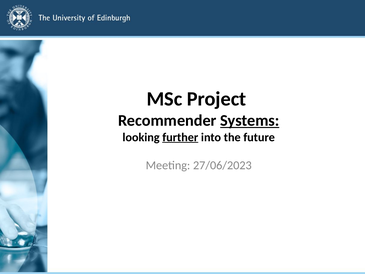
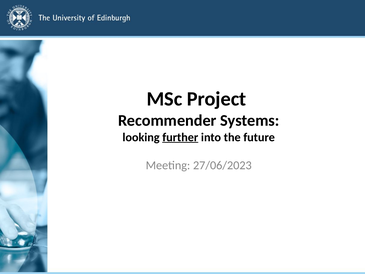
Systems underline: present -> none (250, 120)
